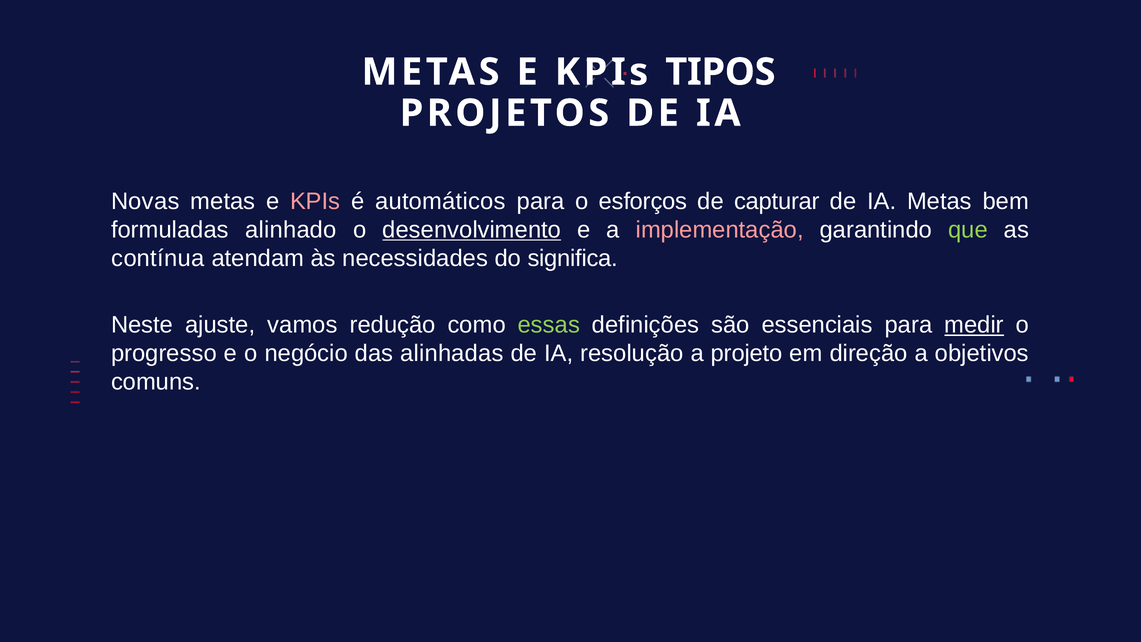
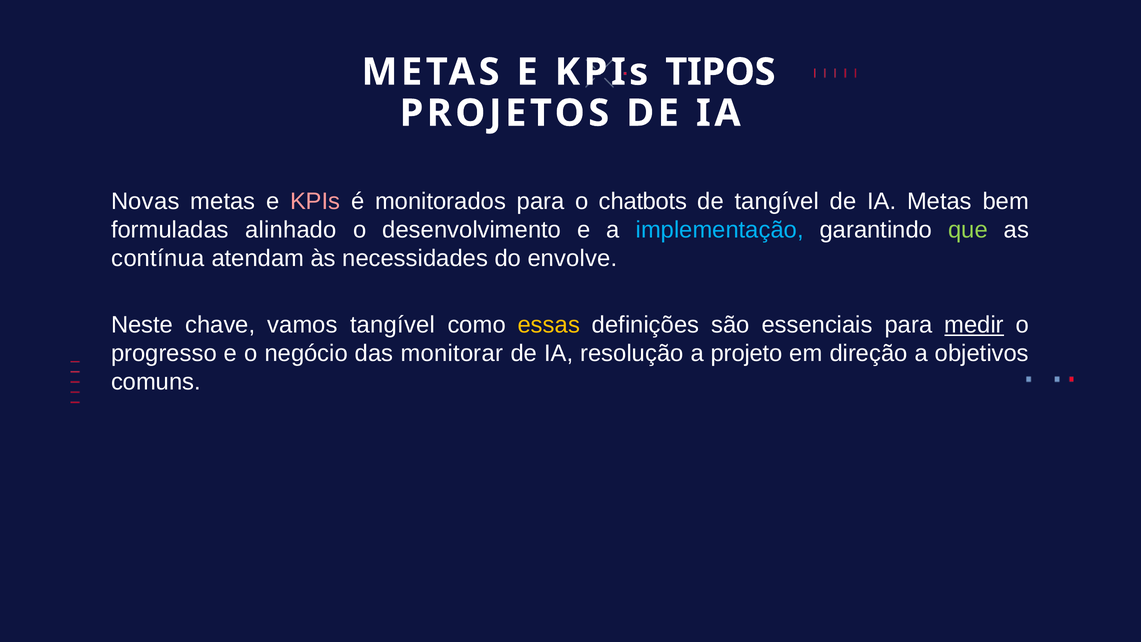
automáticos: automáticos -> monitorados (441, 201)
esforços: esforços -> chatbots (643, 201)
de capturar: capturar -> tangível (777, 201)
desenvolvimento underline: present -> none (472, 230)
implementação colour: pink -> light blue (720, 230)
significa: significa -> envolve (572, 258)
ajuste: ajuste -> chave (220, 325)
vamos redução: redução -> tangível (392, 325)
essas colour: light green -> yellow (549, 325)
alinhadas: alinhadas -> monitorar (452, 353)
